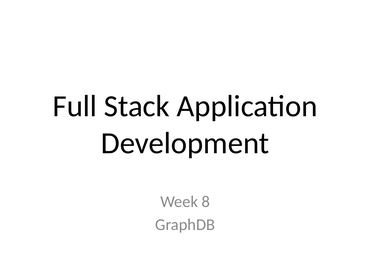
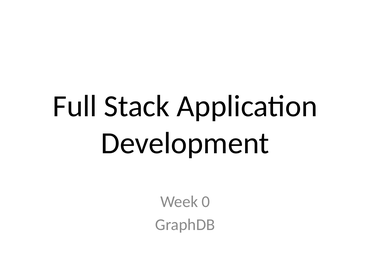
8: 8 -> 0 (206, 202)
